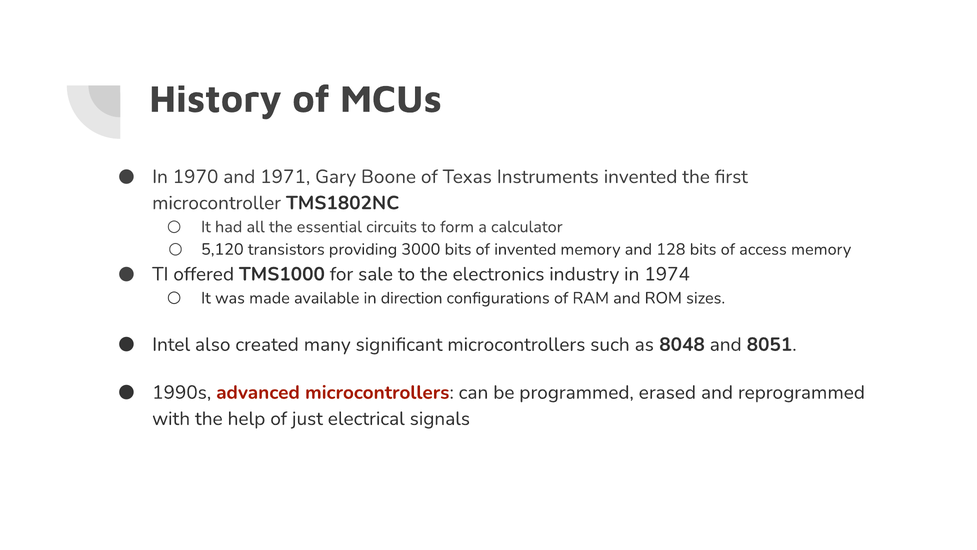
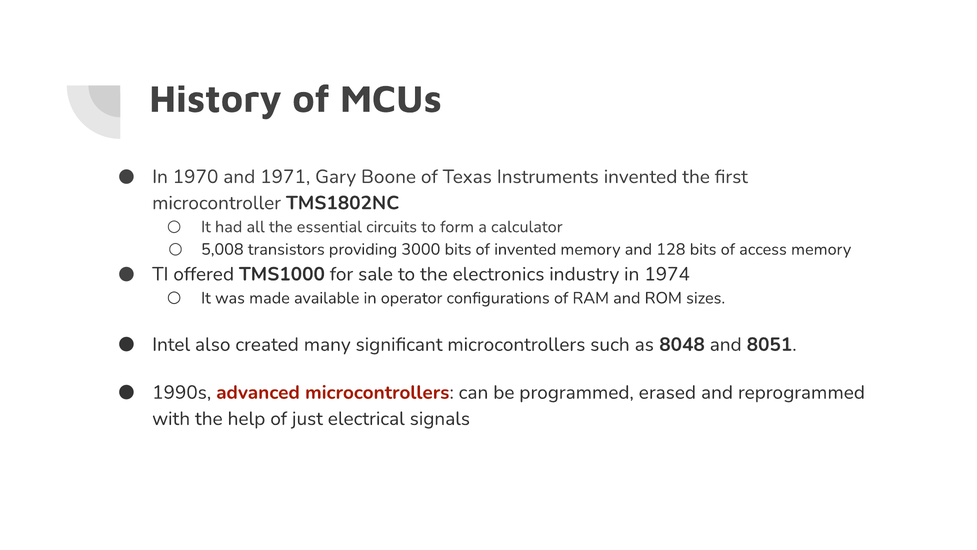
5,120: 5,120 -> 5,008 (222, 249)
direction: direction -> operator (412, 298)
